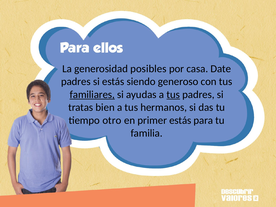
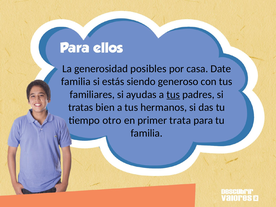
padres: padres -> familia (76, 82)
familiares underline: present -> none (92, 95)
primer estás: estás -> trata (180, 120)
